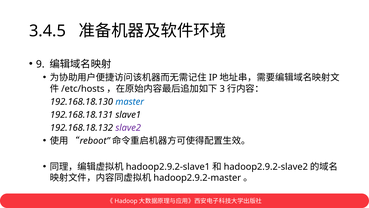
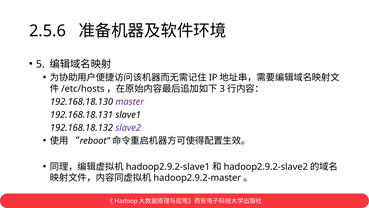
3.4.5: 3.4.5 -> 2.5.6 (48, 31)
9: 9 -> 5 (40, 64)
master colour: blue -> purple (130, 102)
